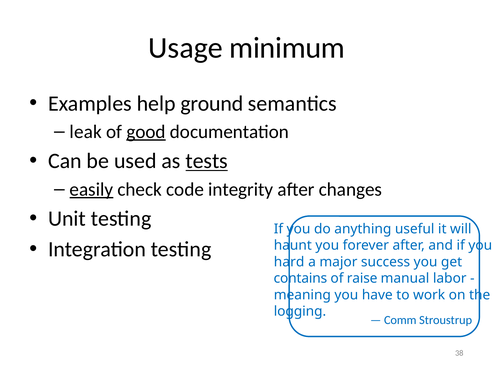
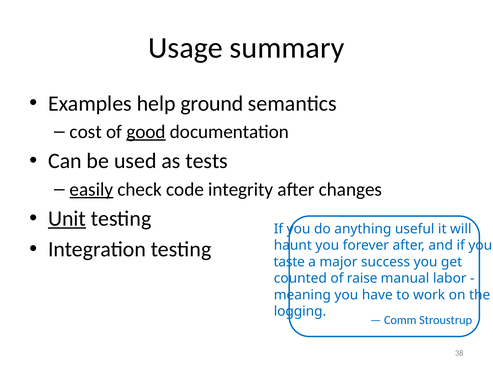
minimum: minimum -> summary (287, 48)
leak: leak -> cost (86, 132)
tests underline: present -> none (207, 161)
Unit underline: none -> present (67, 219)
hard: hard -> taste (289, 262)
contains: contains -> counted (300, 278)
